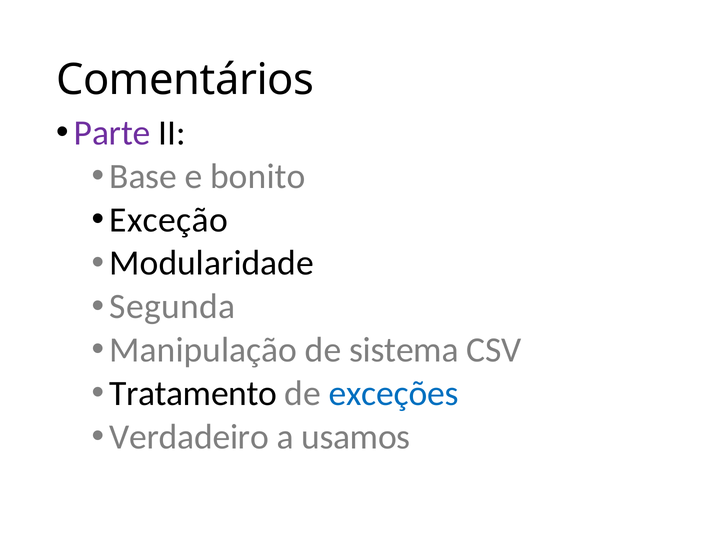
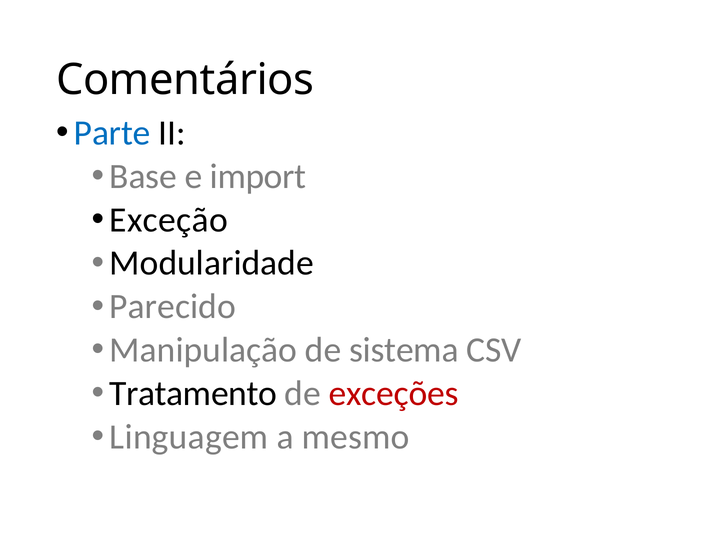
Parte colour: purple -> blue (112, 133)
bonito: bonito -> import (258, 176)
Segunda: Segunda -> Parecido (173, 307)
exceções colour: blue -> red (394, 393)
Verdadeiro: Verdadeiro -> Linguagem (189, 437)
usamos: usamos -> mesmo (356, 437)
